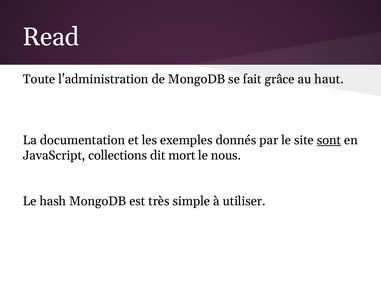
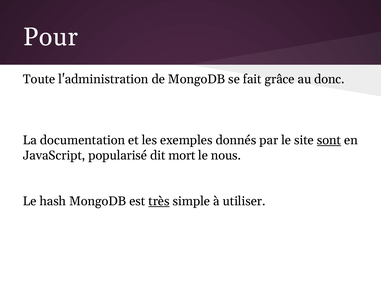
Read: Read -> Pour (51, 37)
haut: haut -> donc (329, 79)
collections: collections -> popularisé (118, 155)
très underline: none -> present (159, 201)
